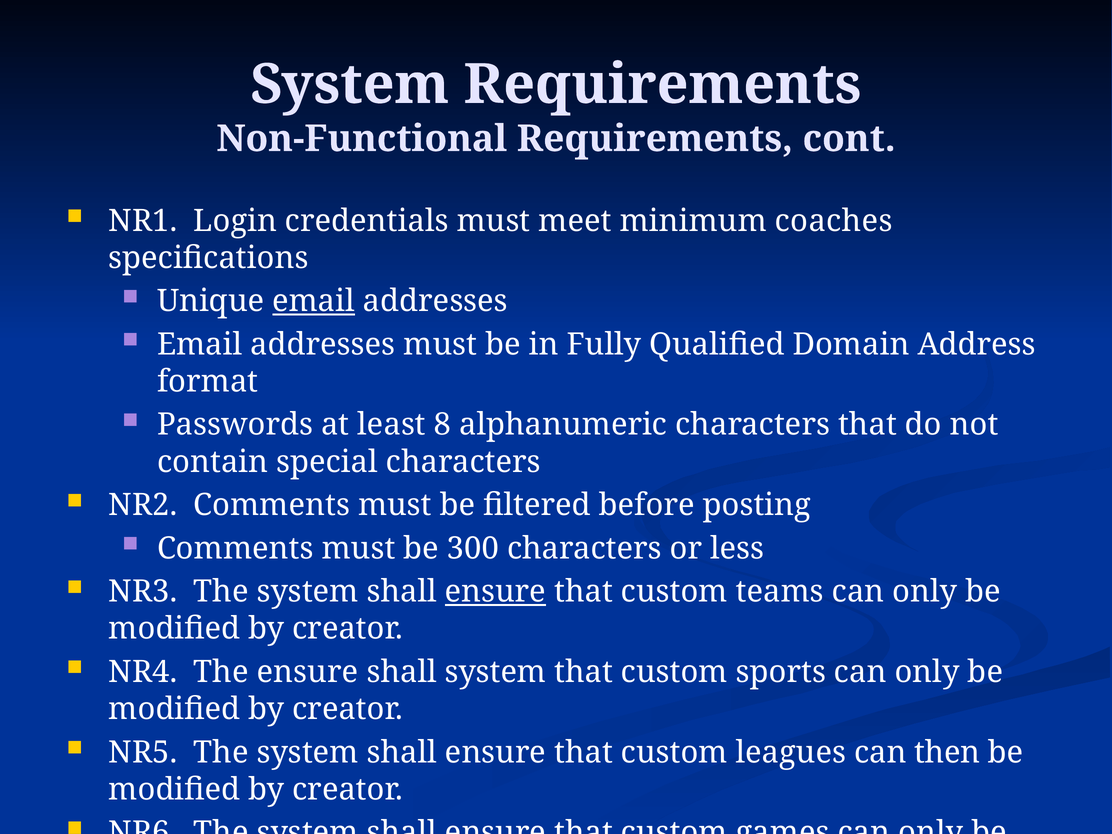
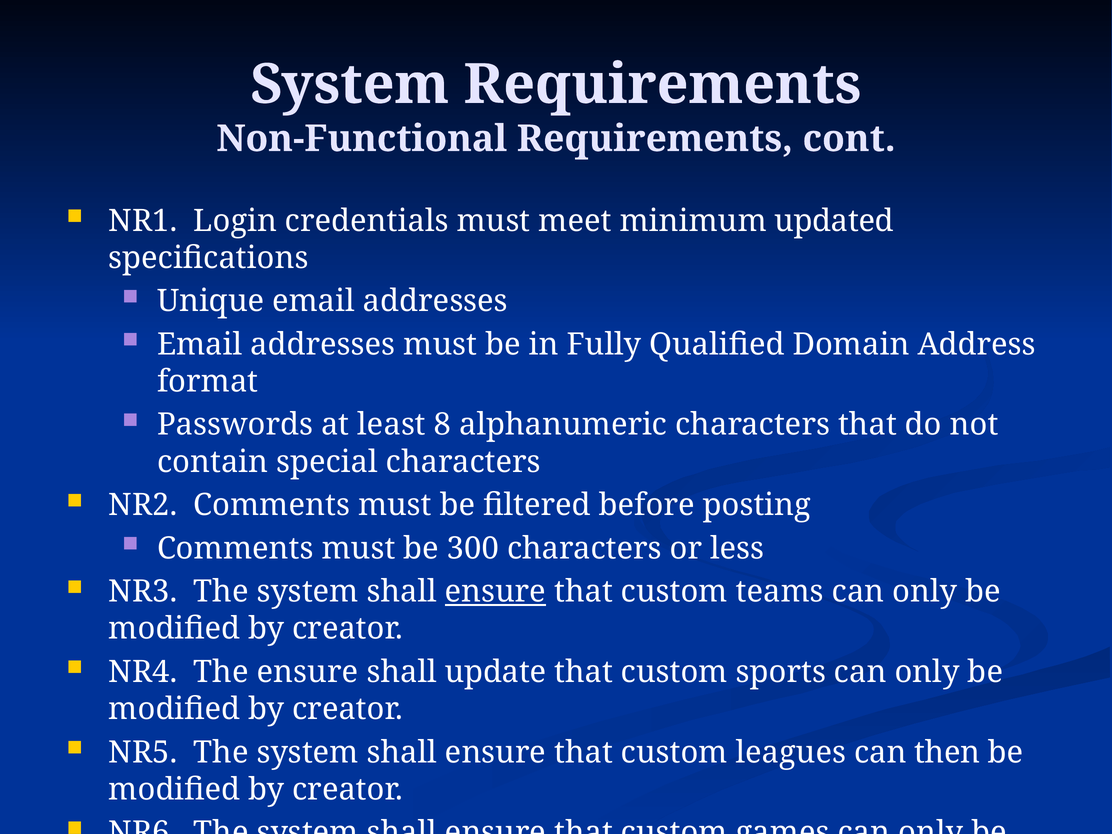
coaches: coaches -> updated (834, 221)
email underline: present -> none (314, 301)
shall system: system -> update (496, 672)
